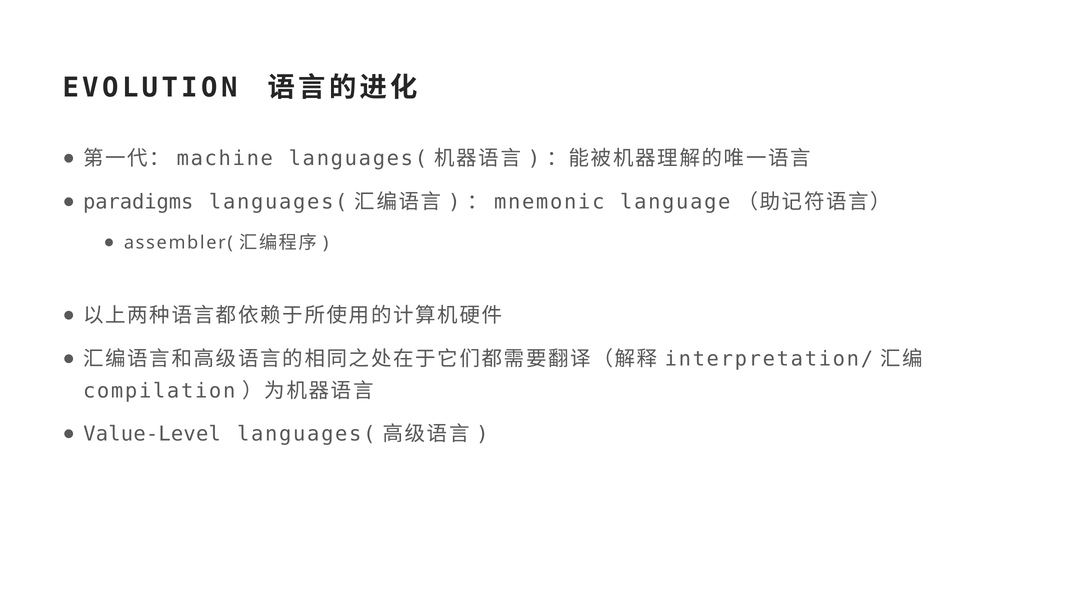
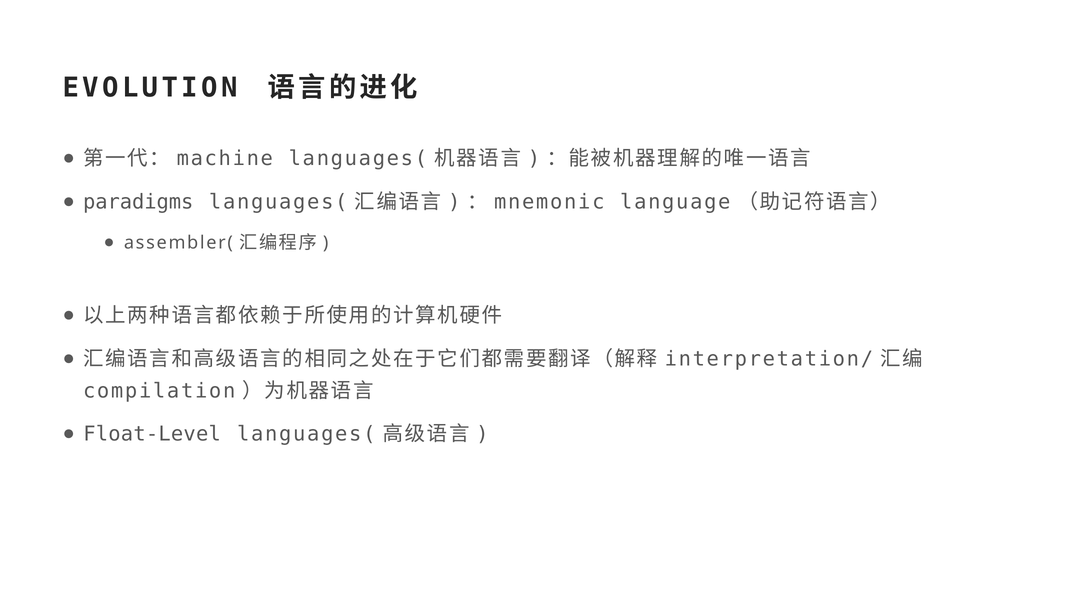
Value-Level: Value-Level -> Float-Level (152, 434)
